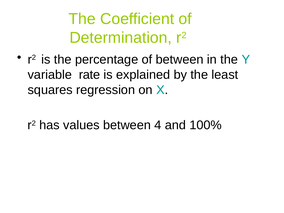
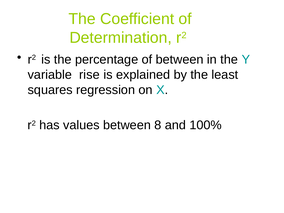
rate: rate -> rise (89, 75)
4: 4 -> 8 (158, 125)
